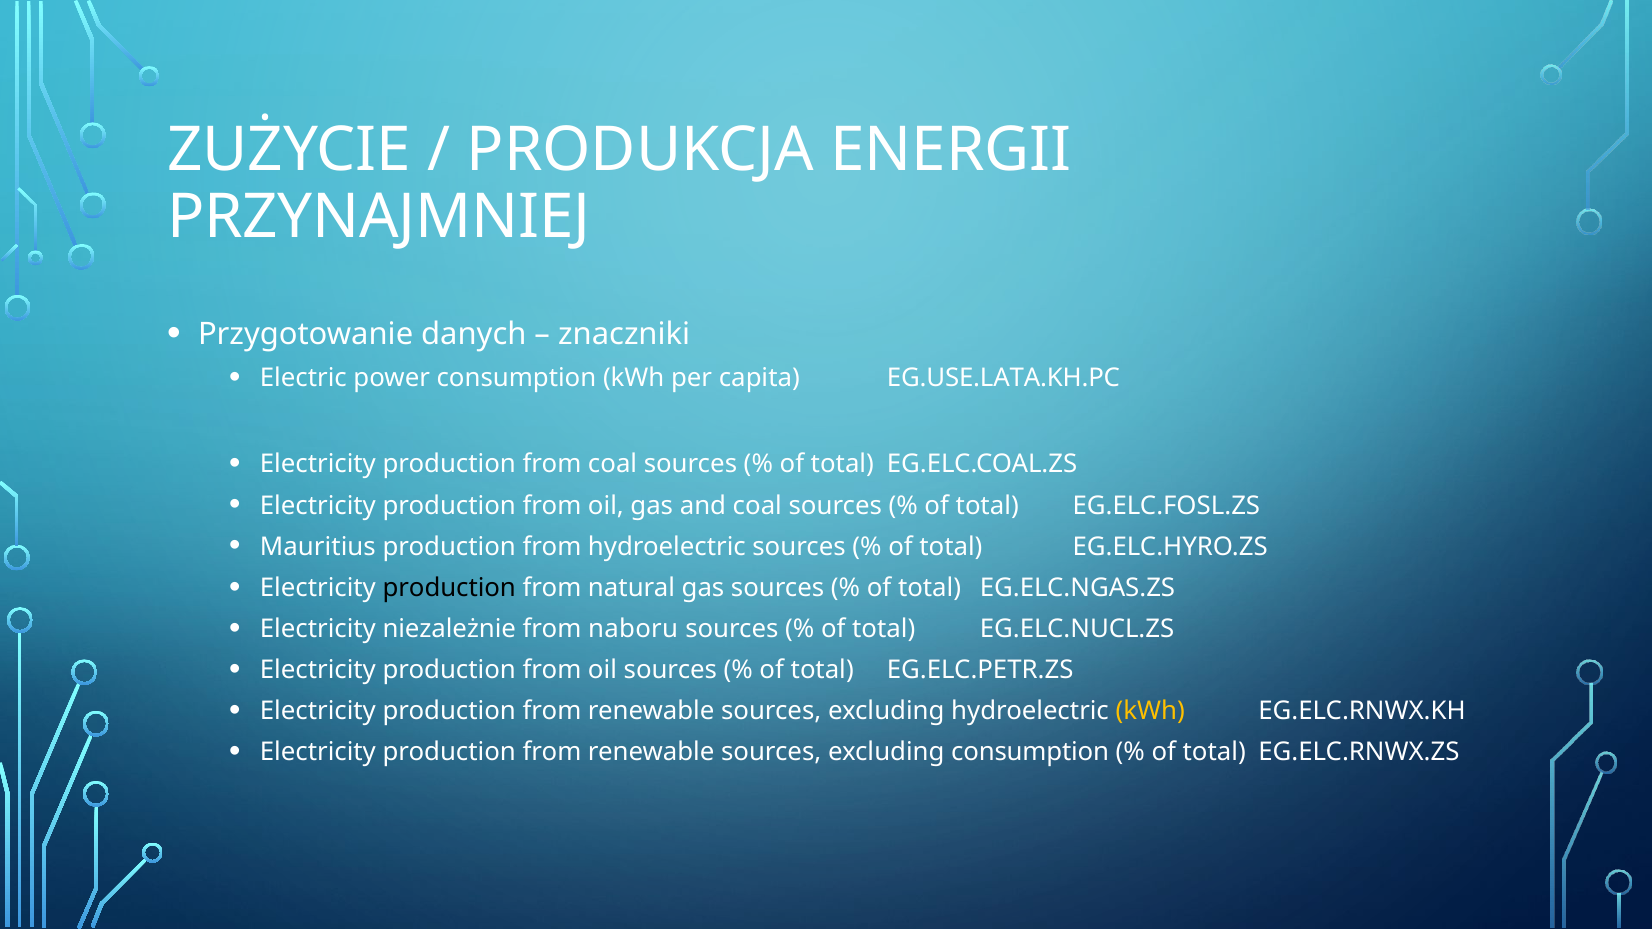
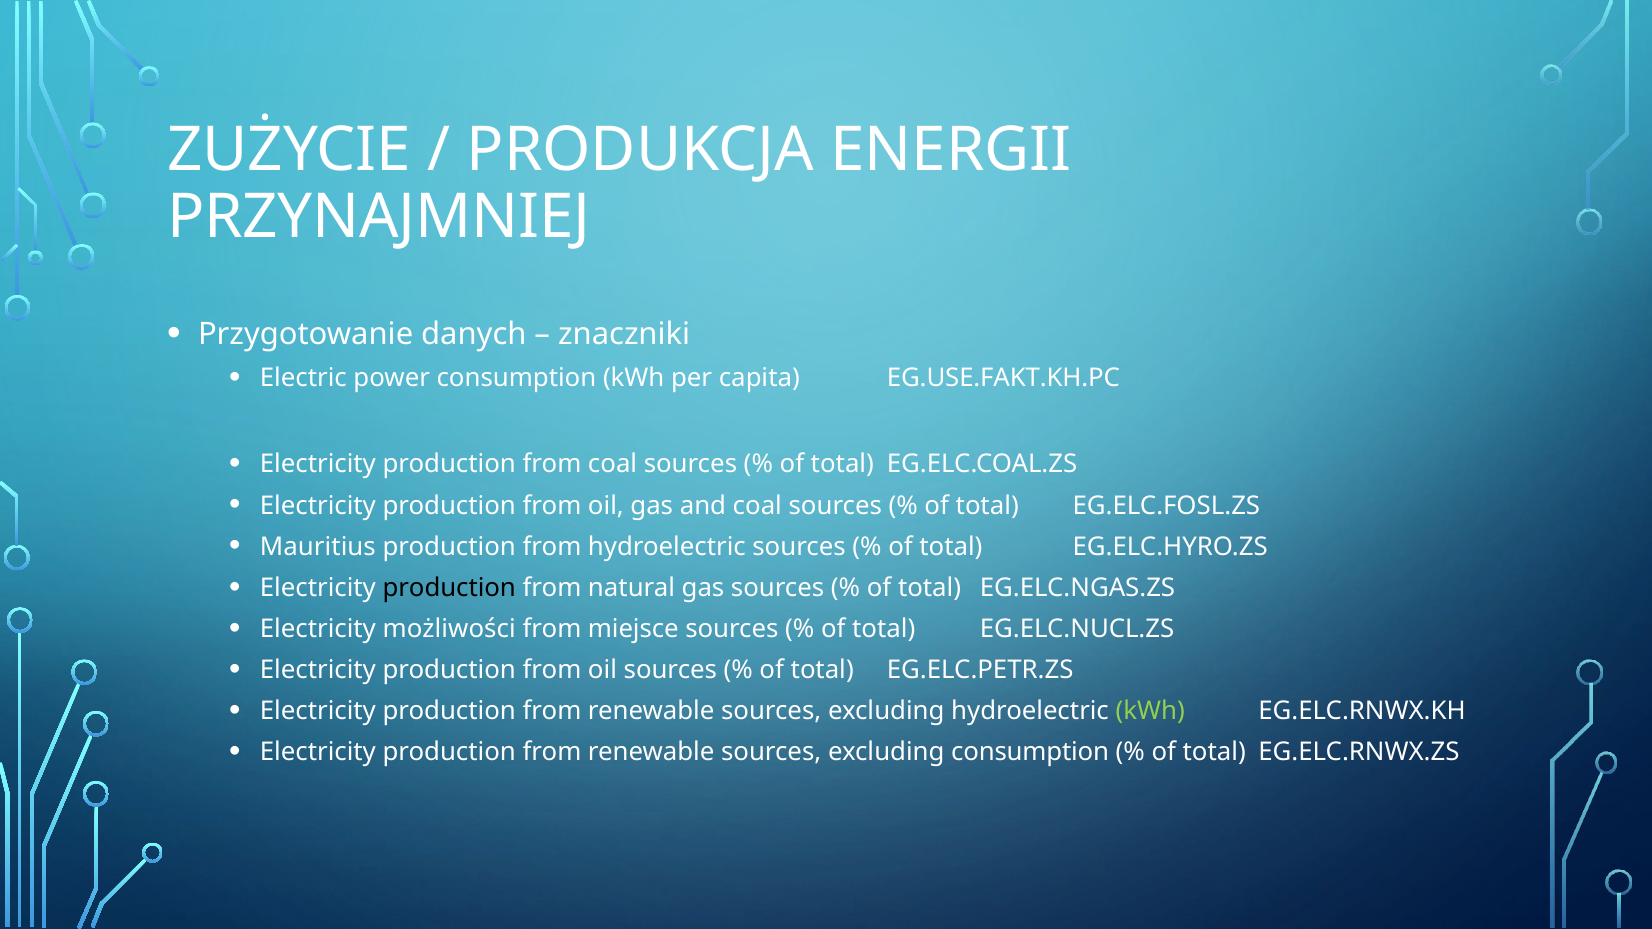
EG.USE.LATA.KH.PC: EG.USE.LATA.KH.PC -> EG.USE.FAKT.KH.PC (1003, 379)
niezależnie: niezależnie -> możliwości (449, 629)
naboru: naboru -> miejsce (633, 629)
kWh colour: yellow -> light green (1150, 711)
